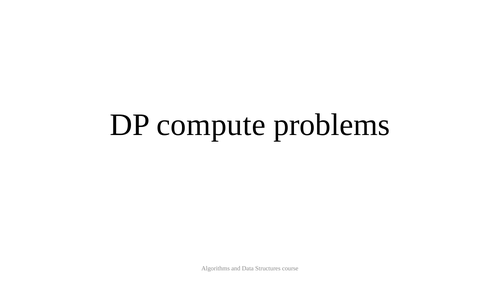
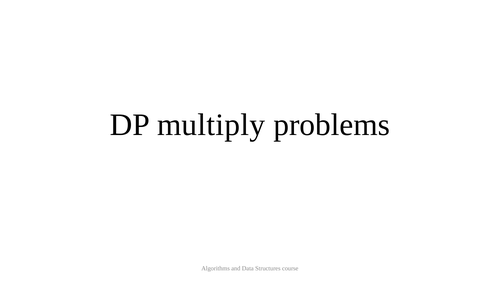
compute: compute -> multiply (211, 125)
